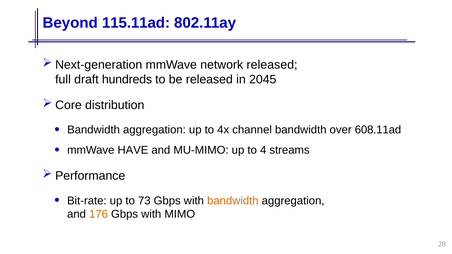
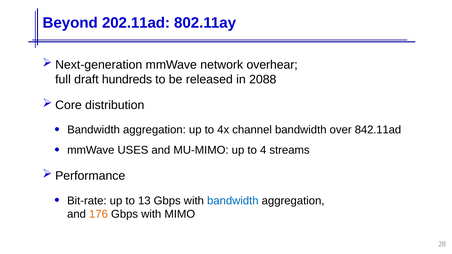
115.11ad: 115.11ad -> 202.11ad (136, 23)
network released: released -> overhear (272, 65)
2045: 2045 -> 2088 (263, 80)
608.11ad: 608.11ad -> 842.11ad (378, 130)
HAVE: HAVE -> USES (133, 150)
73: 73 -> 13 (144, 201)
bandwidth colour: orange -> blue (233, 201)
